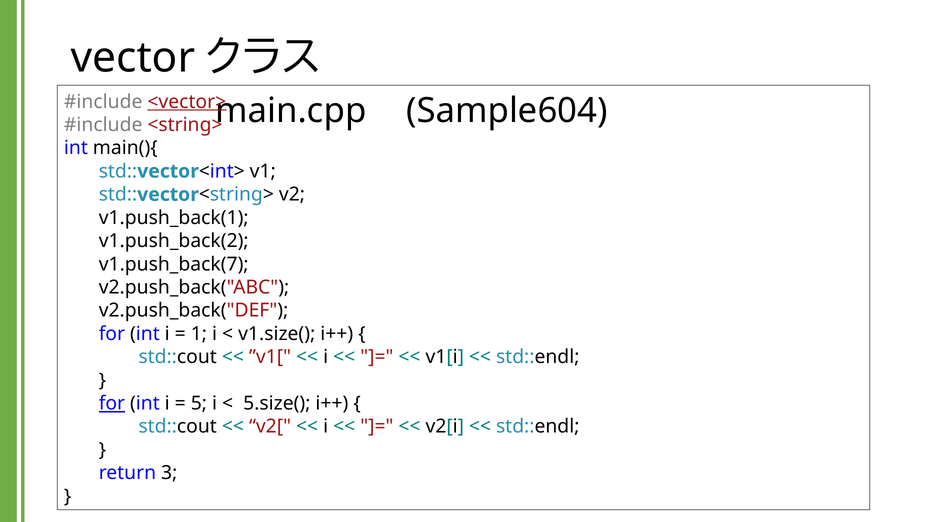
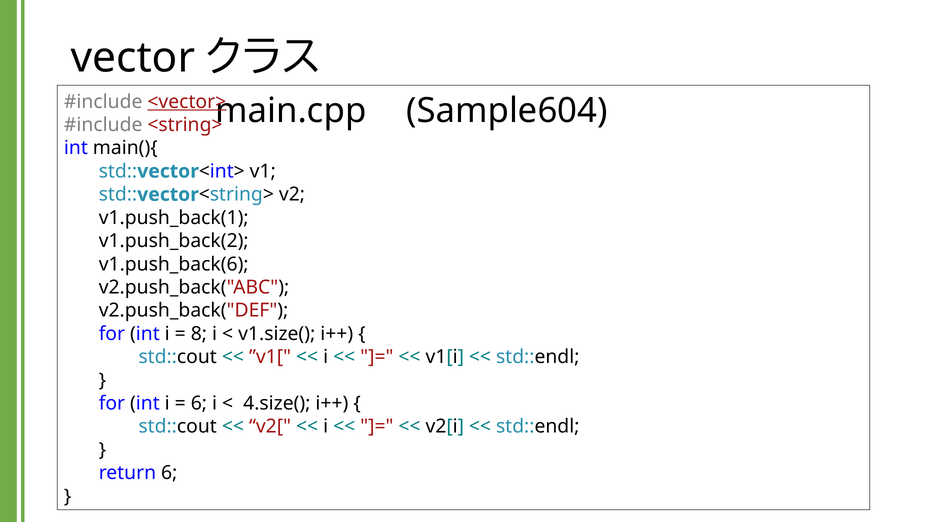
v1.push_back(7: v1.push_back(7 -> v1.push_back(6 (174, 264)
1: 1 -> 8 (199, 333)
for underline: present -> none (112, 403)
5: 5 -> 6 (199, 403)
5.size(: 5.size( -> 4.size( (277, 403)
return 3: 3 -> 6 (169, 472)
